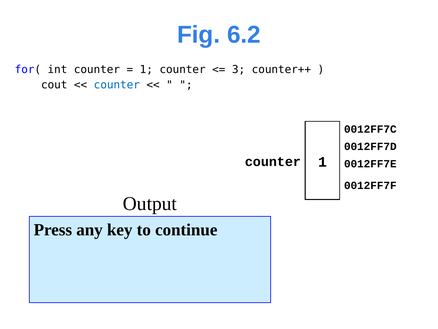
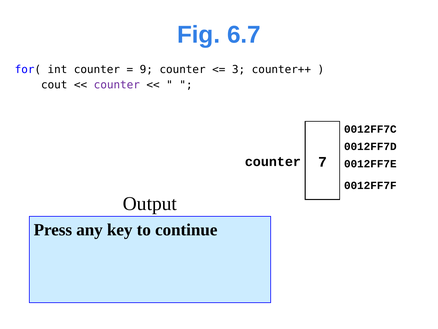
6.2: 6.2 -> 6.7 (244, 35)
1: 1 -> 9 (146, 69)
counter colour: blue -> purple (117, 85)
counter 1: 1 -> 7 (322, 162)
